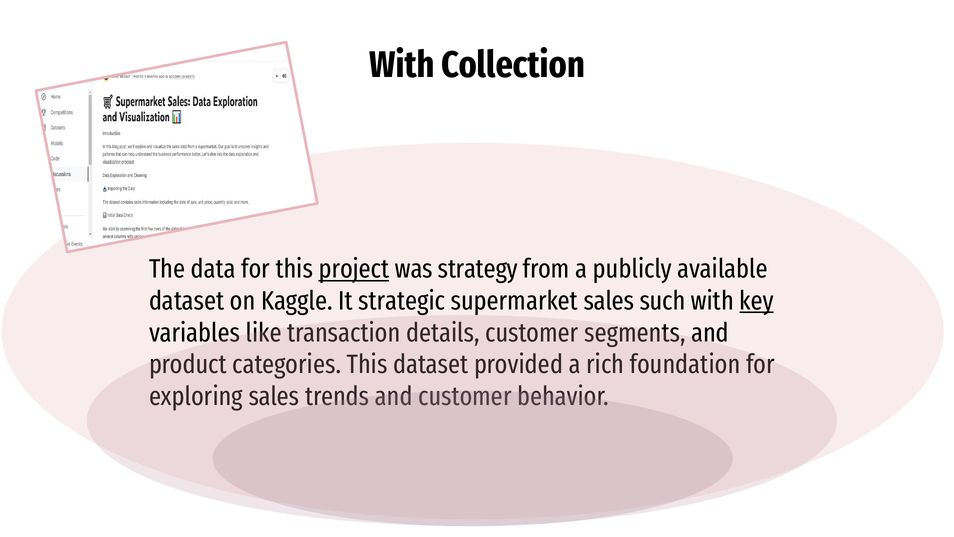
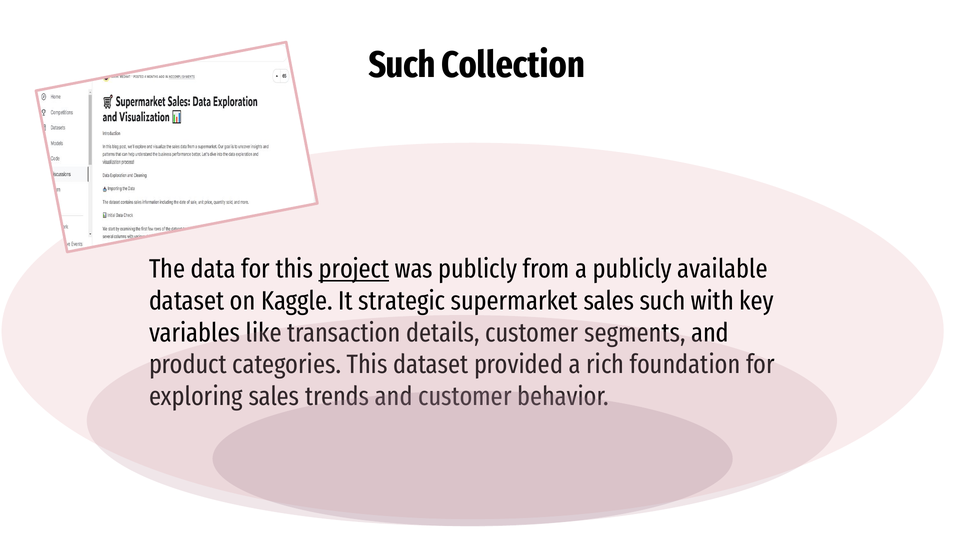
With: With -> Such (402, 65)
was strategy: strategy -> publicly (478, 269)
key underline: present -> none (757, 301)
